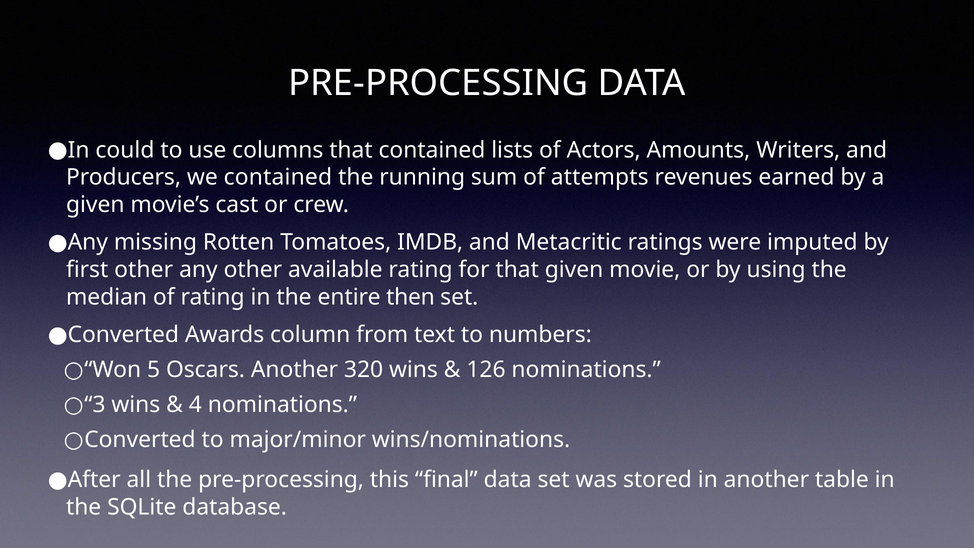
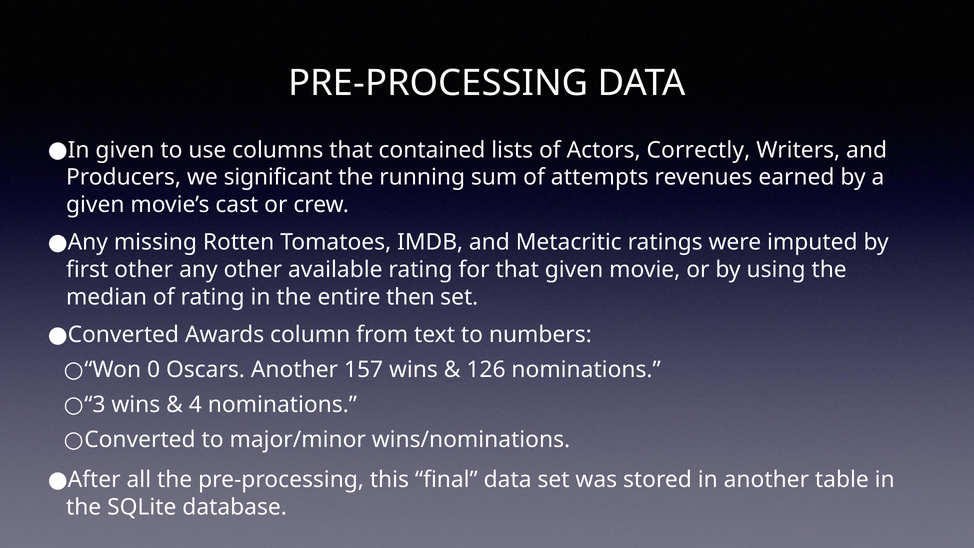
In could: could -> given (125, 150)
Amounts: Amounts -> Correctly (698, 150)
we contained: contained -> significant (278, 177)
5: 5 -> 0 (154, 370)
320: 320 -> 157 (364, 370)
